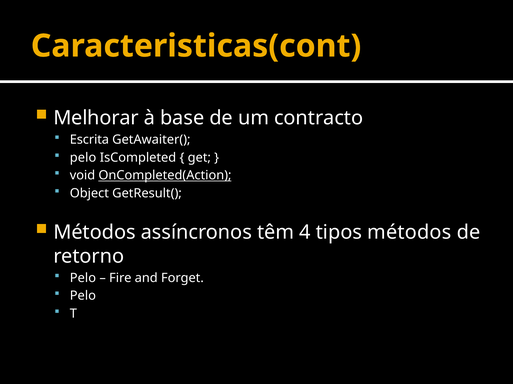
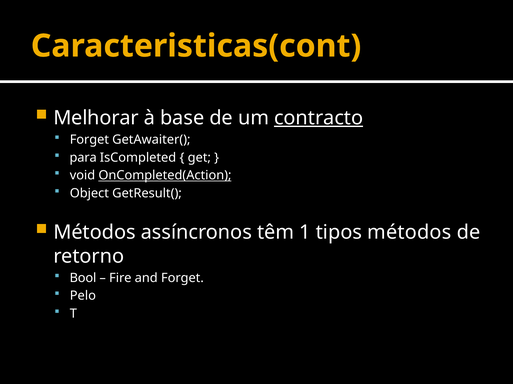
contracto underline: none -> present (319, 118)
Escrita: Escrita -> Forget (89, 140)
pelo: pelo -> para (83, 158)
4: 4 -> 1 (305, 233)
Pelo: Pelo -> Bool (83, 278)
